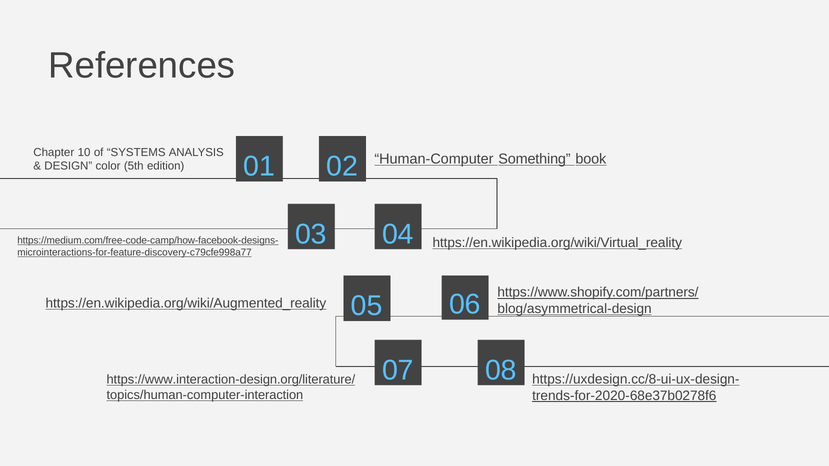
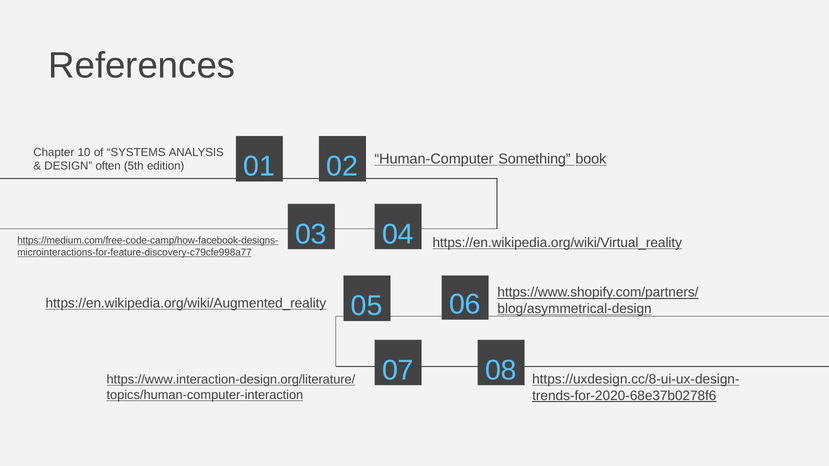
color: color -> often (108, 166)
